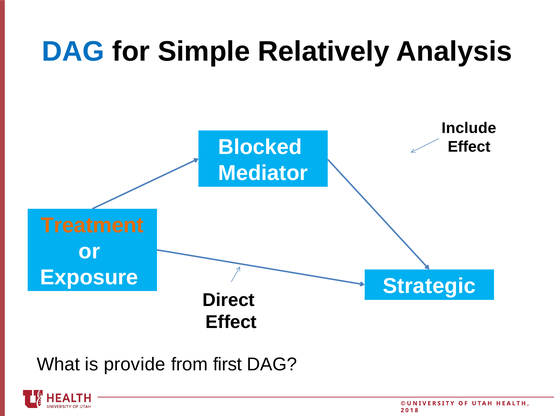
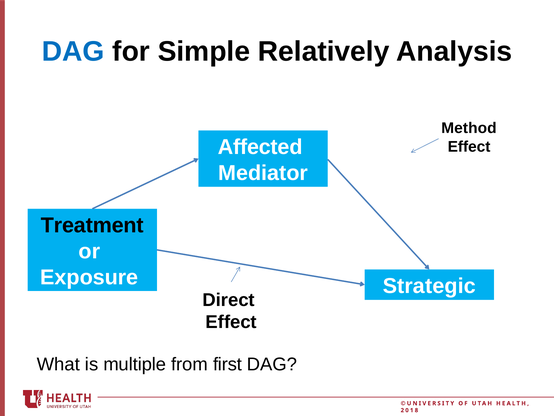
Include: Include -> Method (469, 128)
Blocked: Blocked -> Affected (260, 147)
Treatment colour: orange -> black (92, 225)
provide: provide -> multiple (135, 364)
